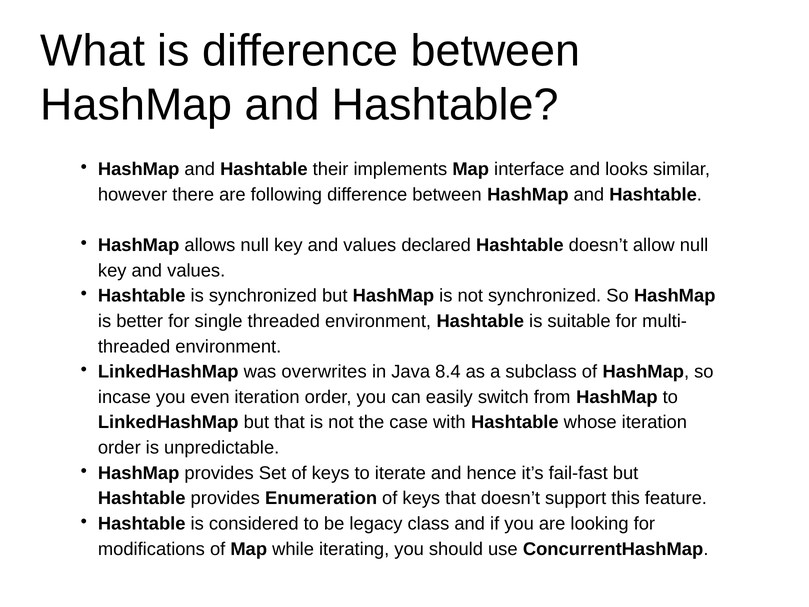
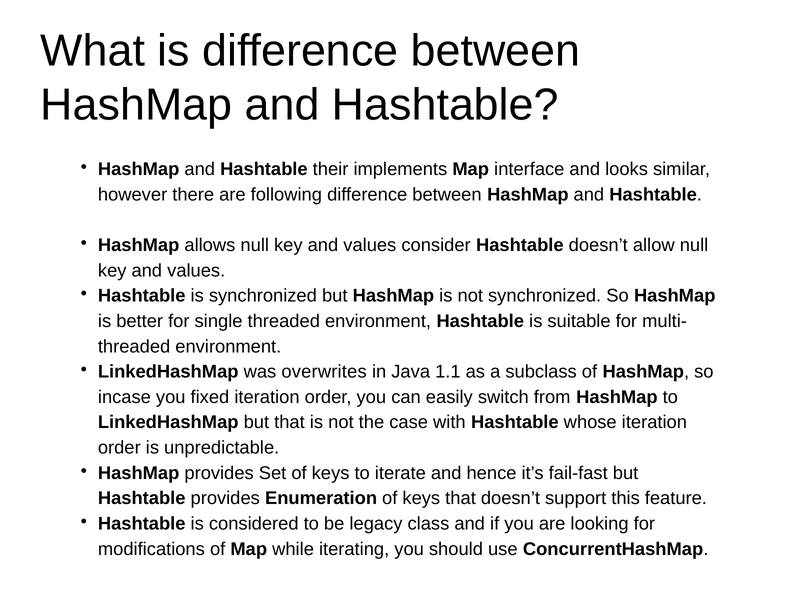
declared: declared -> consider (436, 245)
8.4: 8.4 -> 1.1 (448, 372)
even: even -> fixed (210, 397)
